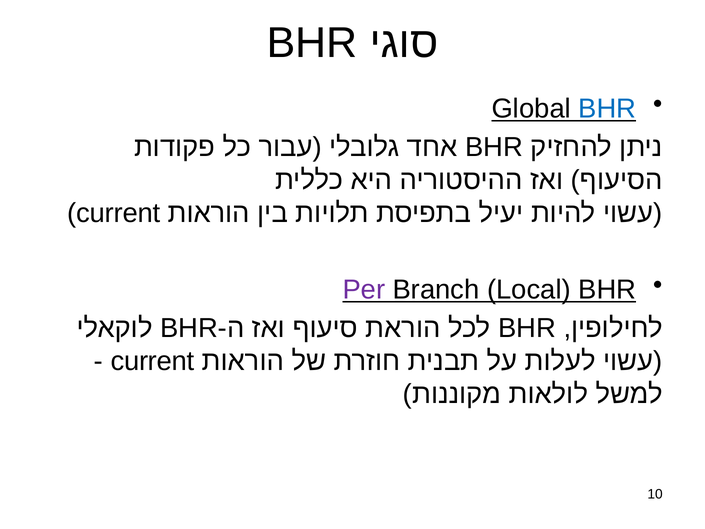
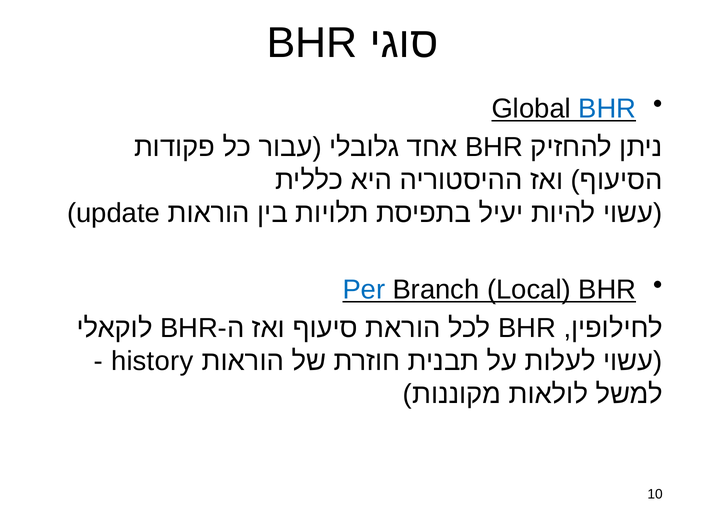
current: current -> update (118, 213)
Per colour: purple -> blue (364, 290)
current: current -> history (152, 361)
